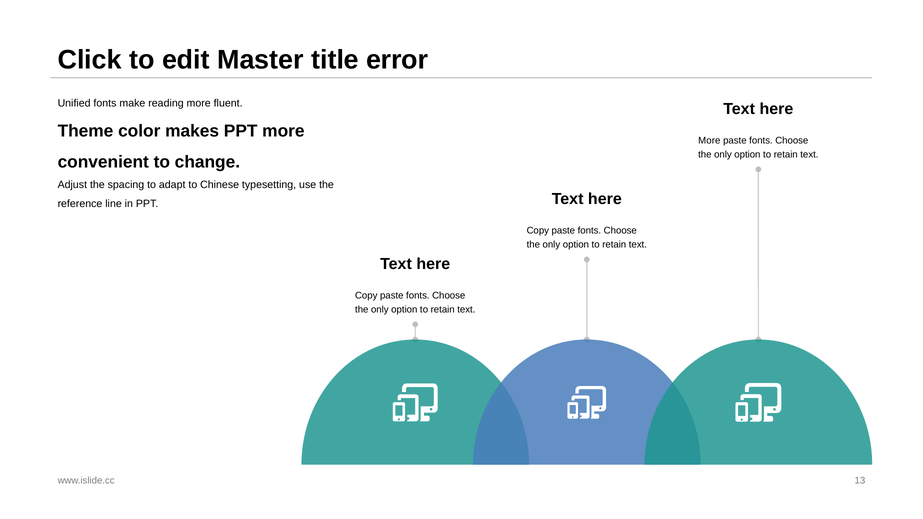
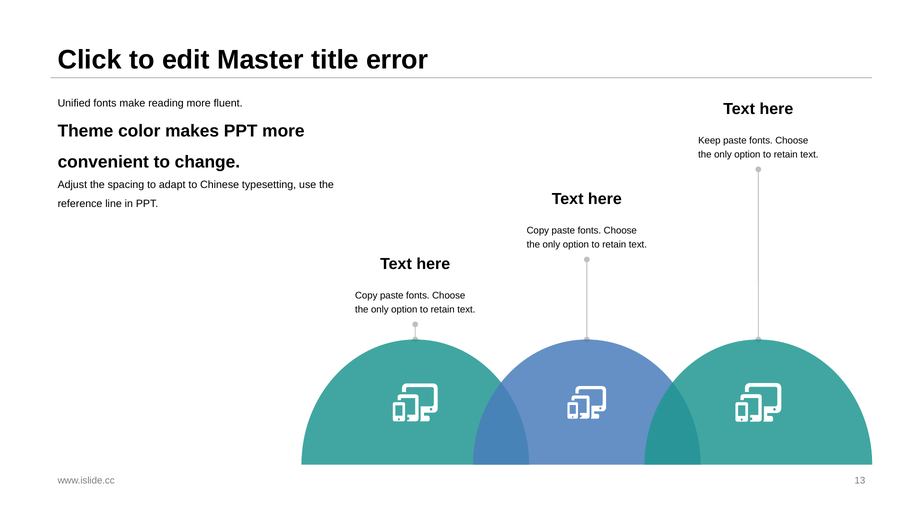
More: More -> Keep (709, 141)
